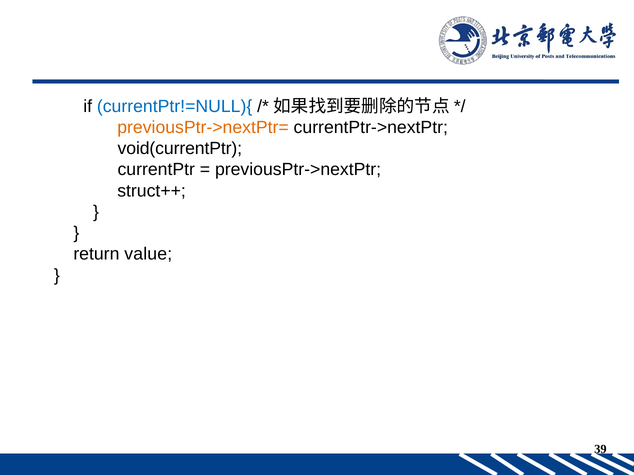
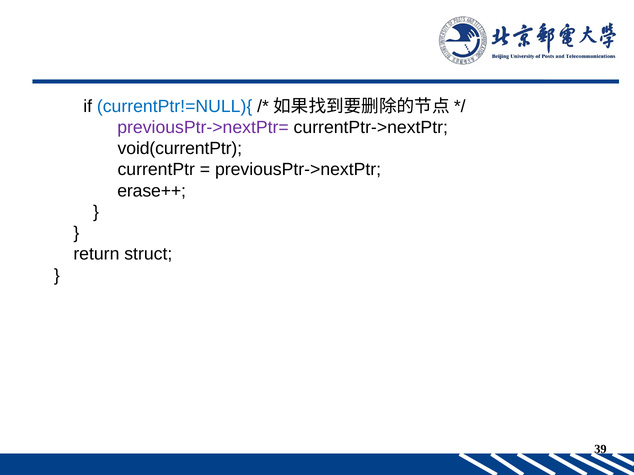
previousPtr->nextPtr= colour: orange -> purple (203, 128)
struct++: struct++ -> erase++ (152, 191)
value: value -> struct (148, 254)
